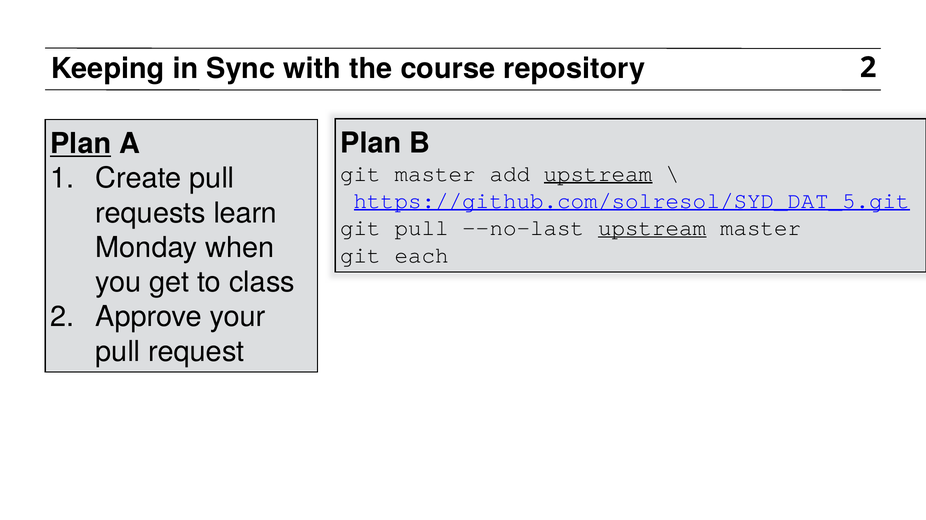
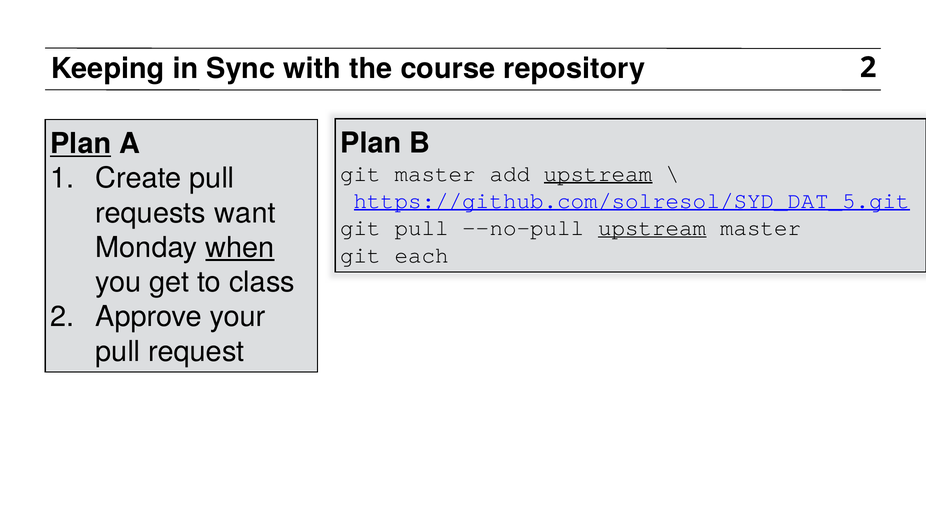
learn: learn -> want (245, 213)
--no-last: --no-last -> --no-pull (523, 228)
when underline: none -> present (240, 248)
